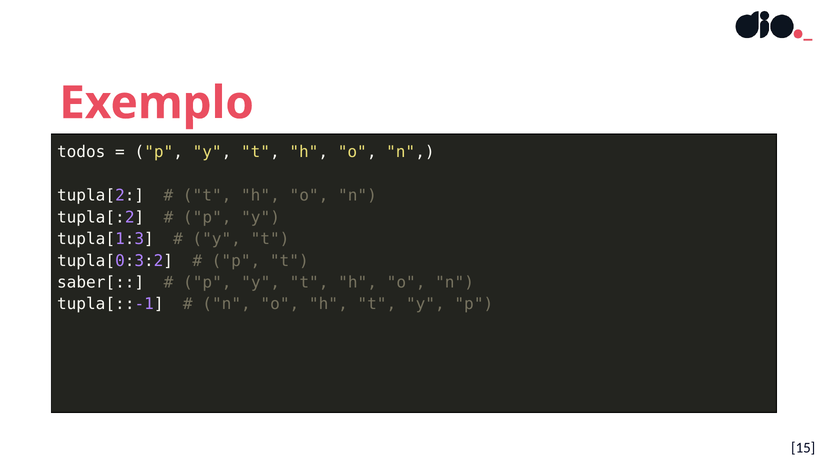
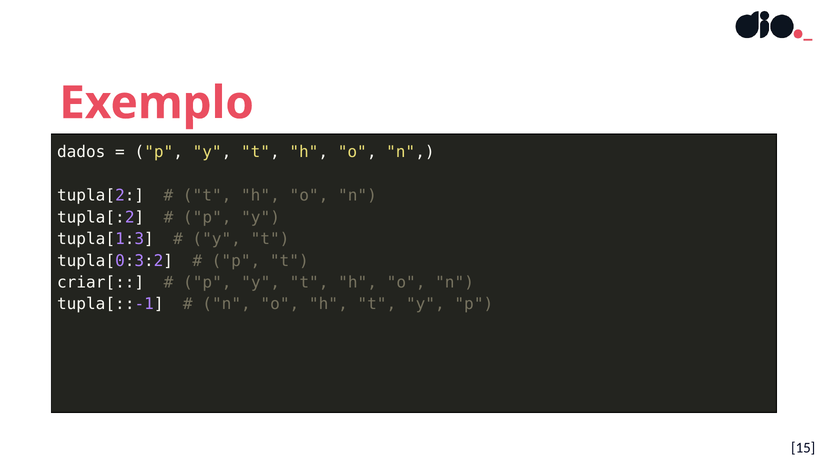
todos: todos -> dados (81, 152)
saber[: saber[ -> criar[ (101, 283)
